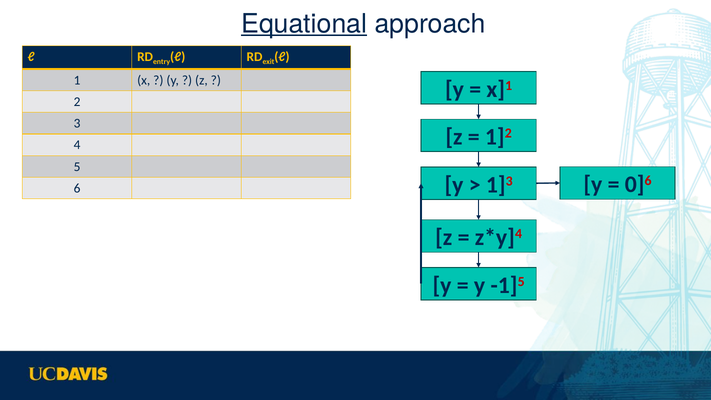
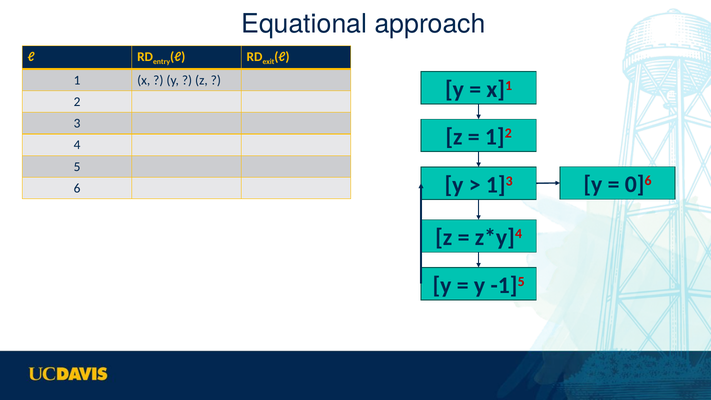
Equational underline: present -> none (304, 24)
